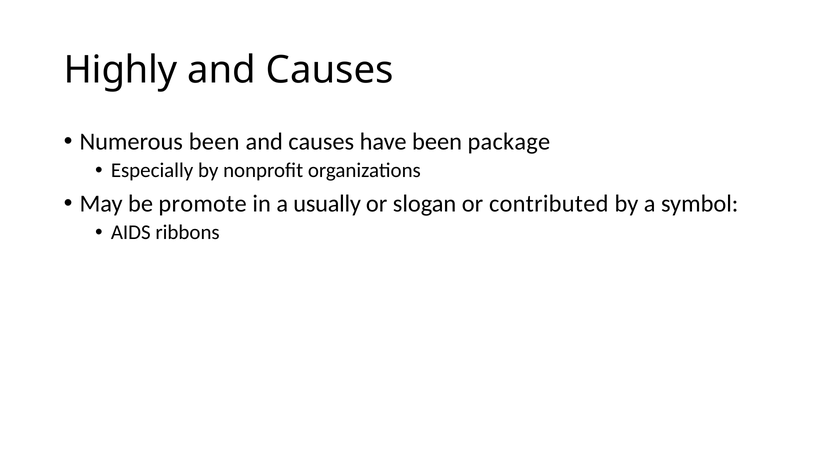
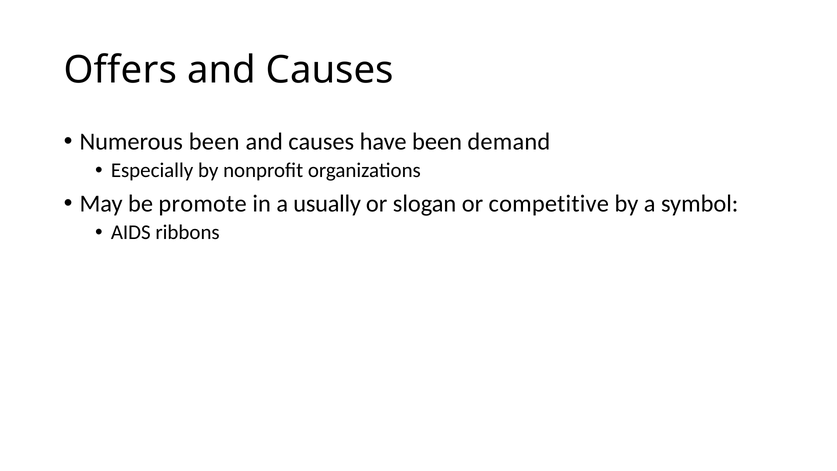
Highly: Highly -> Offers (120, 70)
package: package -> demand (509, 142)
contributed: contributed -> competitive (549, 204)
